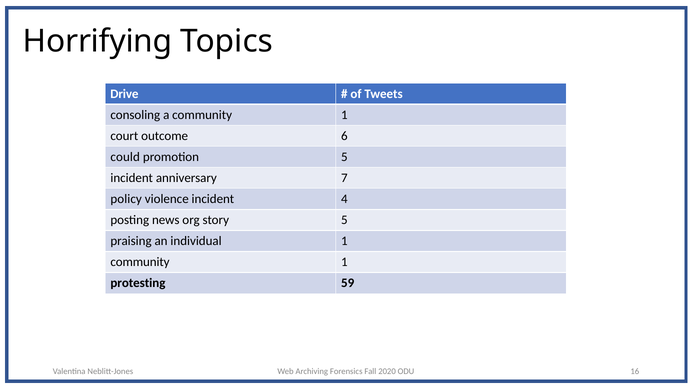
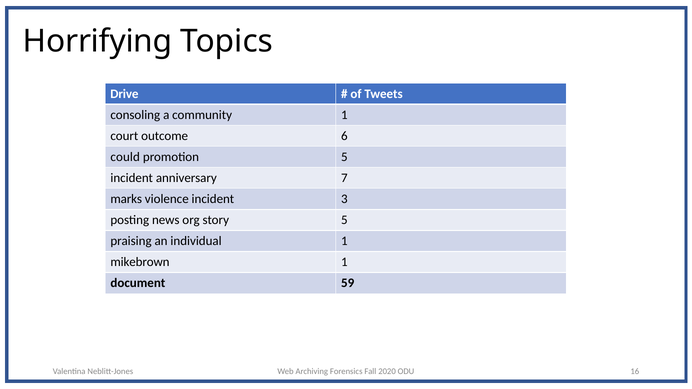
policy: policy -> marks (126, 199)
4: 4 -> 3 (344, 199)
community: community -> mikebrown (140, 262)
protesting: protesting -> document (138, 283)
